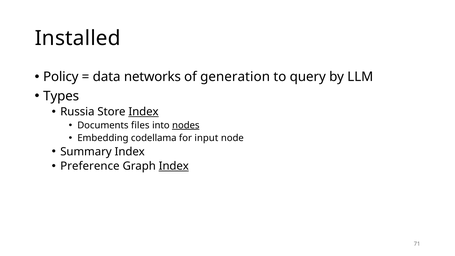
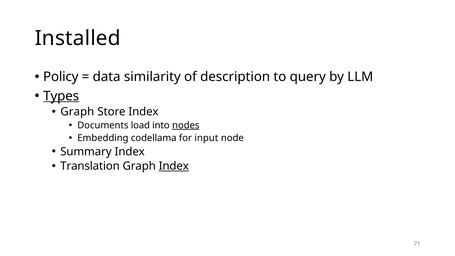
networks: networks -> similarity (152, 77)
generation: generation -> description (235, 77)
Types underline: none -> present (61, 96)
Russia: Russia -> Graph (77, 112)
Index underline: present -> none (144, 112)
files: files -> load (140, 125)
Preference: Preference -> Translation (90, 166)
